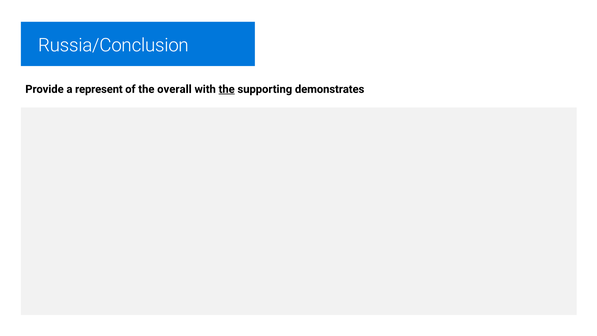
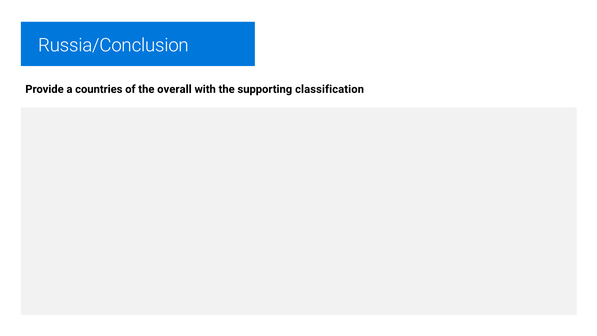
represent: represent -> countries (99, 89)
the underline: present -> none (227, 89)
demonstrates: demonstrates -> classification (330, 89)
